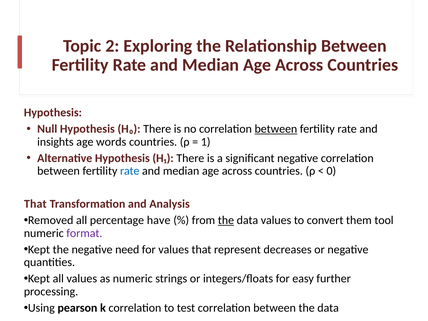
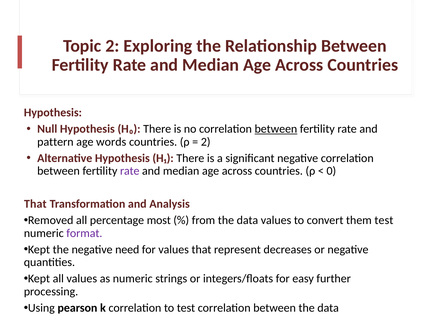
insights: insights -> pattern (55, 142)
1: 1 -> 2 (206, 142)
rate colour: blue -> purple (130, 171)
have: have -> most (159, 220)
the underline: present -> none (226, 220)
them tool: tool -> test (384, 220)
